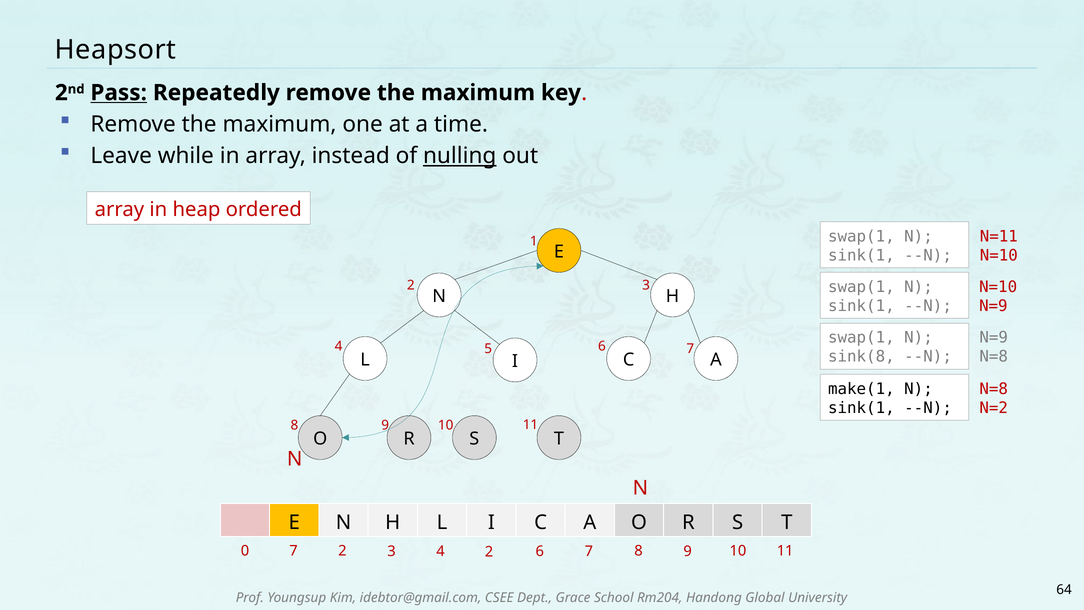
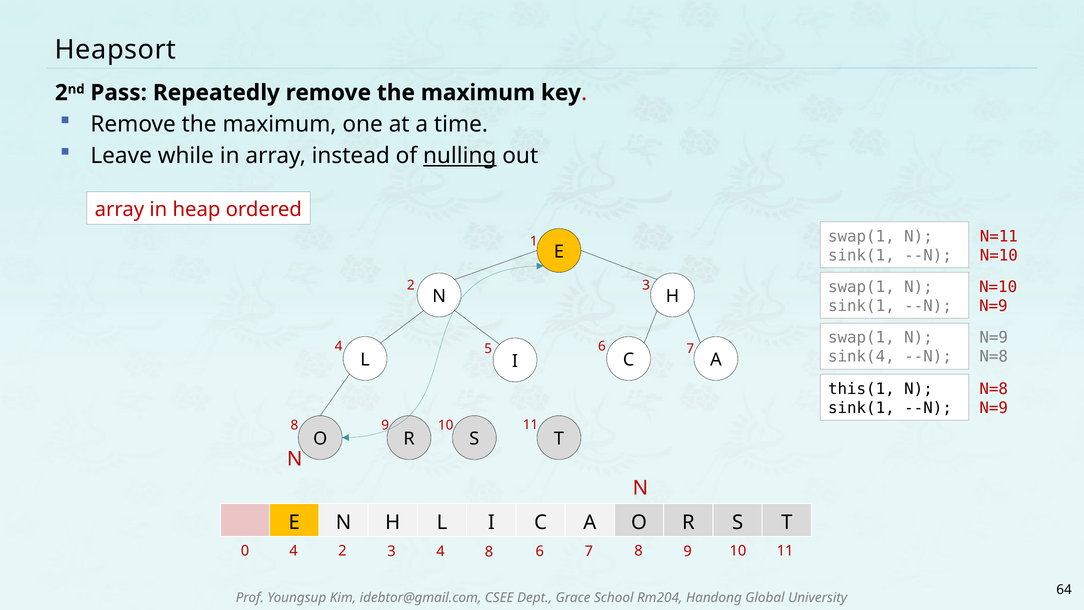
Pass underline: present -> none (119, 93)
sink(8: sink(8 -> sink(4 (861, 356)
make(1: make(1 -> this(1 (861, 389)
N=2: N=2 -> N=9 (994, 408)
0 7: 7 -> 4 (294, 551)
4 2: 2 -> 8 (489, 551)
